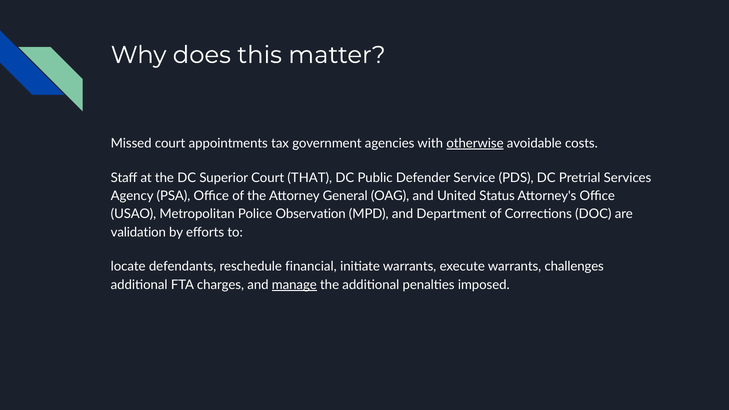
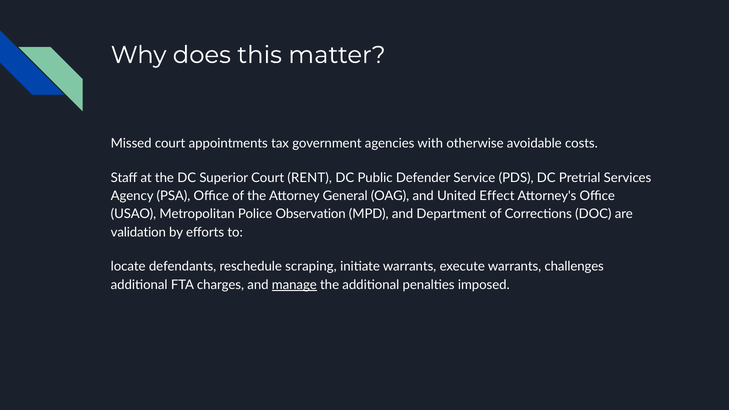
otherwise underline: present -> none (475, 143)
THAT: THAT -> RENT (310, 178)
Status: Status -> Effect (497, 196)
financial: financial -> scraping (311, 267)
